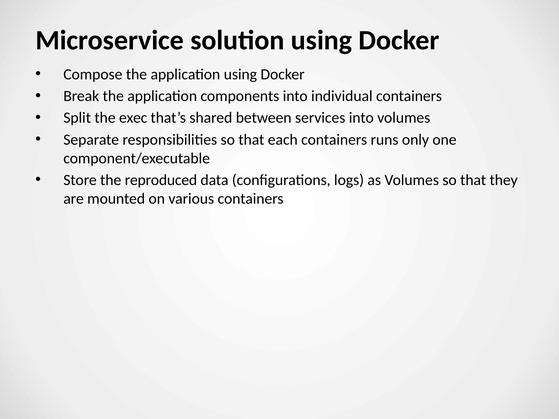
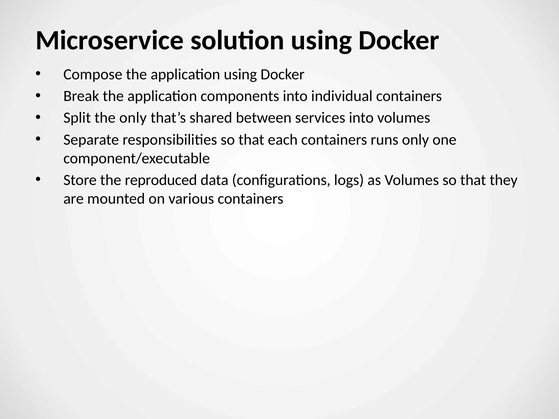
the exec: exec -> only (133, 118)
